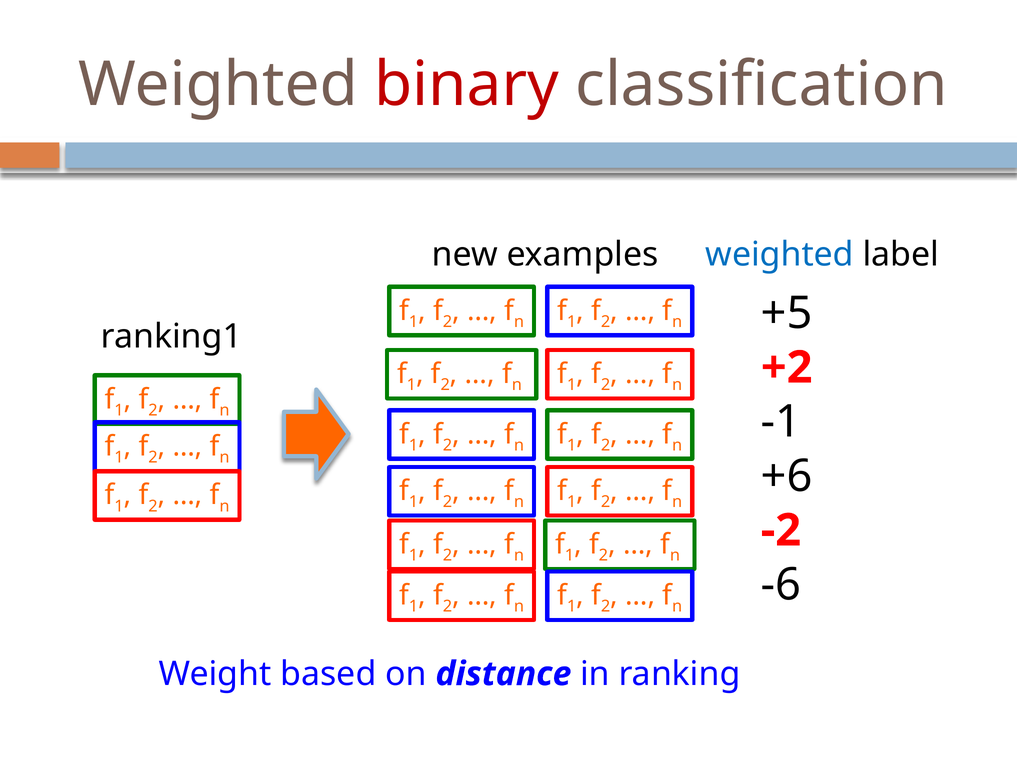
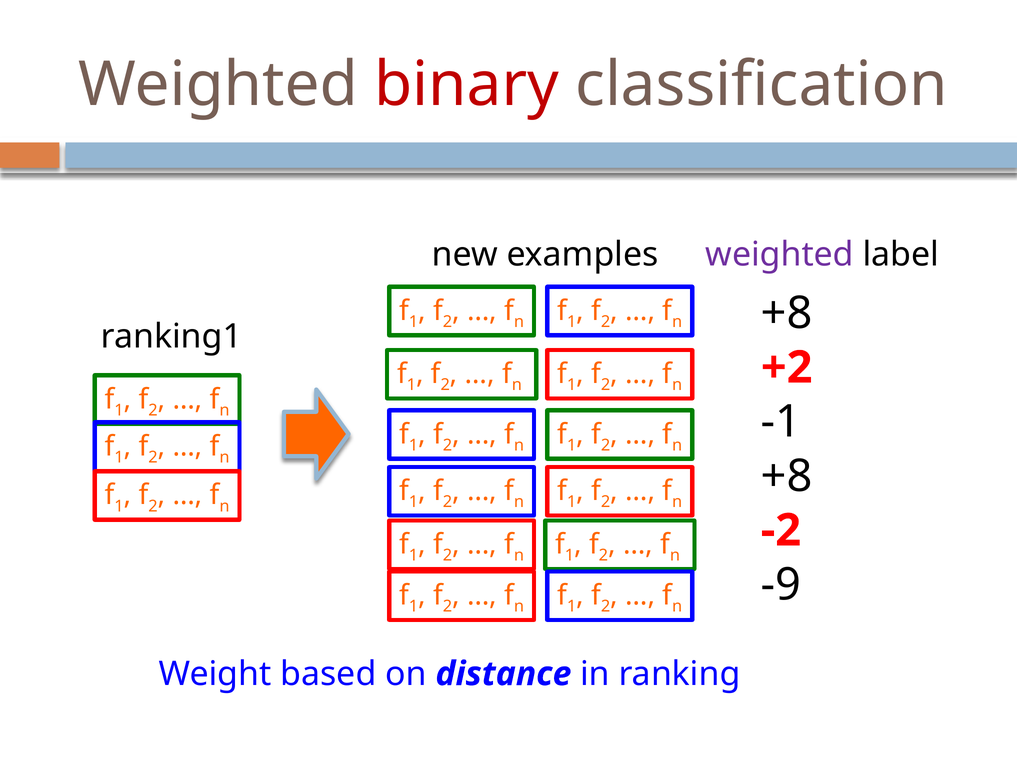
weighted colour: blue -> purple (780, 254)
+5: +5 -> +8 (787, 313)
+6: +6 -> +8 (787, 476)
-6: -6 -> -9 (781, 585)
